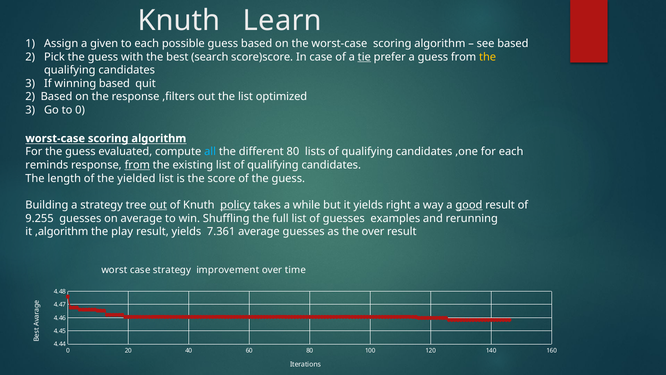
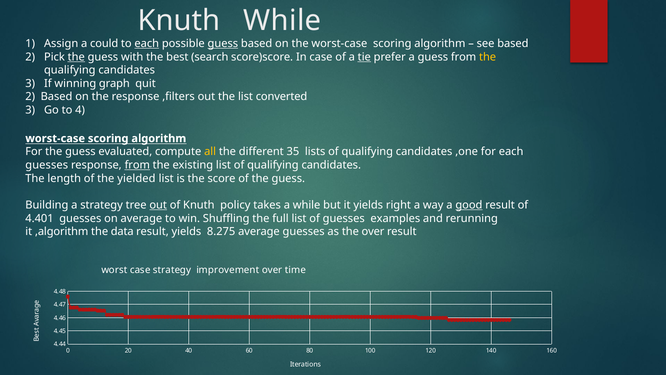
Knuth Learn: Learn -> While (282, 21)
given: given -> could (104, 43)
each underline: none -> present (147, 43)
guess underline: none -> present (223, 43)
the underline: none -> present (76, 57)
winning based: based -> graph (114, 83)
optimized: optimized -> converted (282, 97)
to 0: 0 -> 4 (80, 110)
all colour: light blue -> yellow (210, 152)
different 80: 80 -> 35 (293, 152)
reminds: reminds -> guesses (47, 165)
policy underline: present -> none (235, 205)
9.255: 9.255 -> 4.401 (39, 218)
play: play -> data (122, 232)
7.361: 7.361 -> 8.275 (221, 232)
